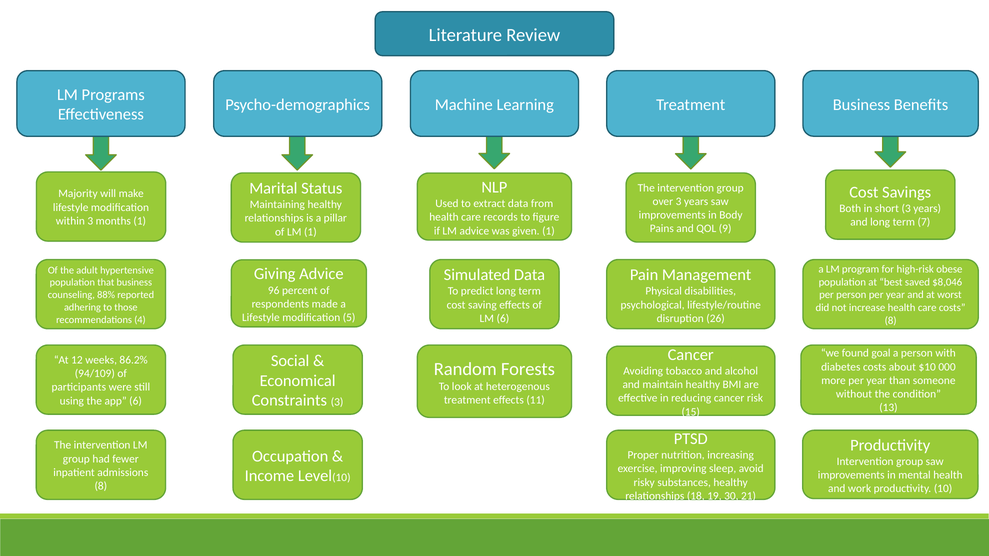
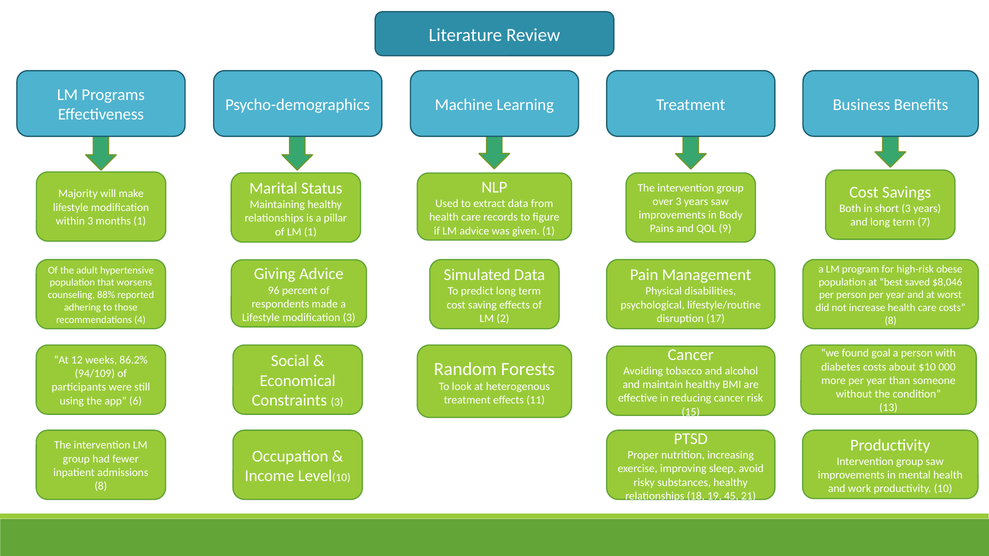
that business: business -> worsens (134, 283)
modification 5: 5 -> 3 (349, 318)
LM 6: 6 -> 2 (503, 319)
26: 26 -> 17 (716, 319)
30: 30 -> 45 (731, 496)
